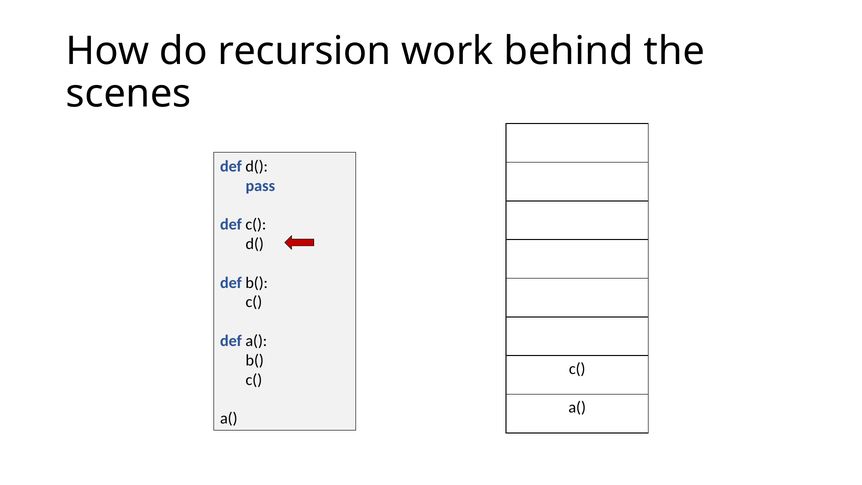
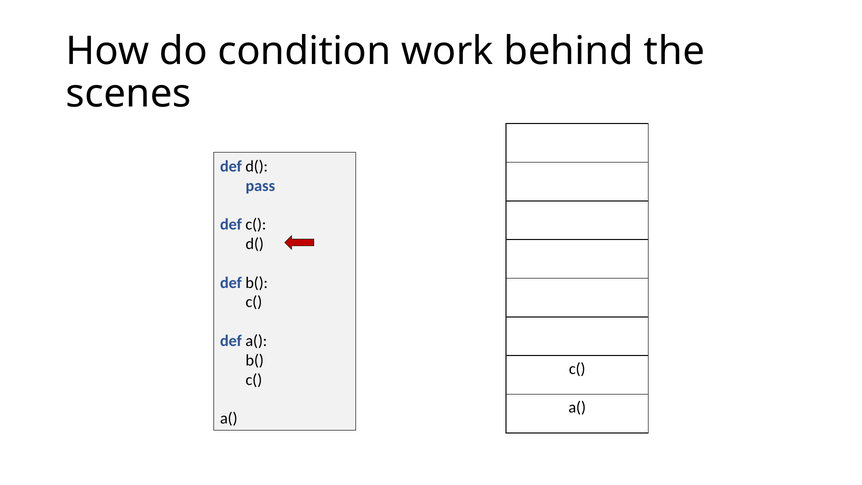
recursion: recursion -> condition (304, 51)
